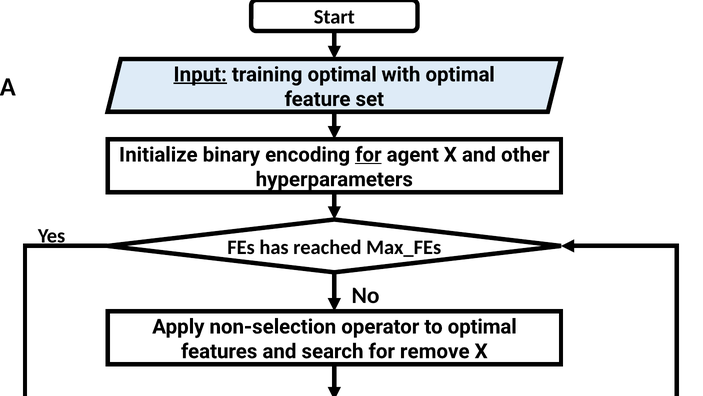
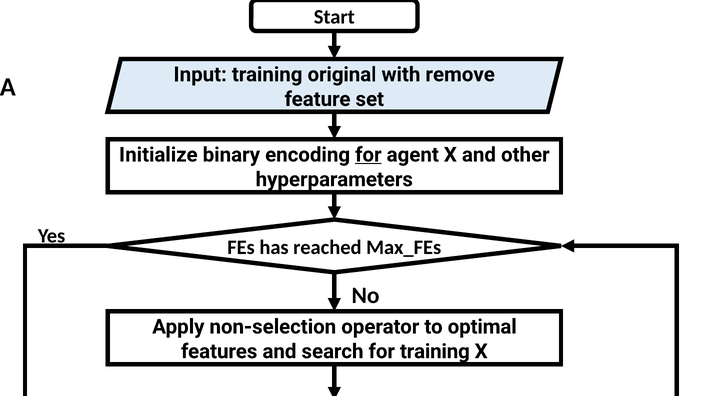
Input underline: present -> none (200, 74)
training optimal: optimal -> original (342, 74)
with optimal: optimal -> remove (460, 74)
for remove: remove -> training (435, 351)
